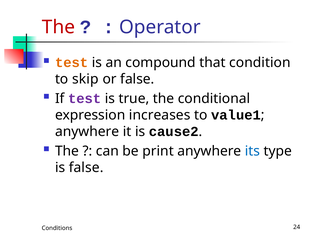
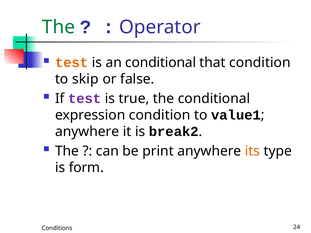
The colour: red -> green (58, 27)
an compound: compound -> conditional (161, 63)
expression increases: increases -> condition (160, 115)
cause2: cause2 -> break2 (174, 132)
its colour: blue -> orange (252, 151)
is false: false -> form (86, 168)
